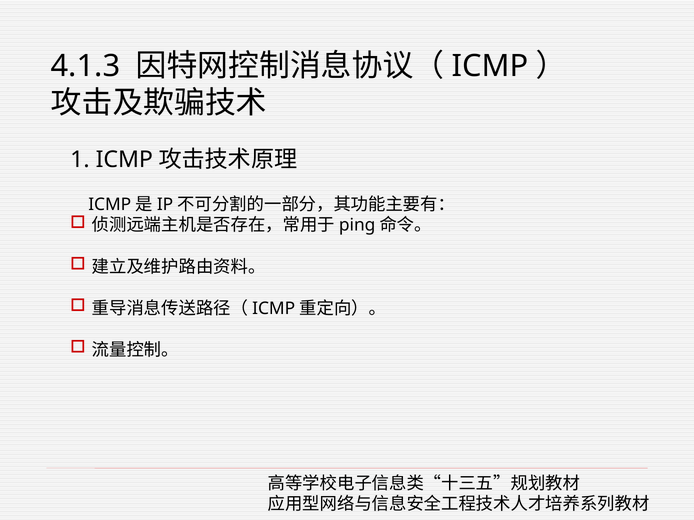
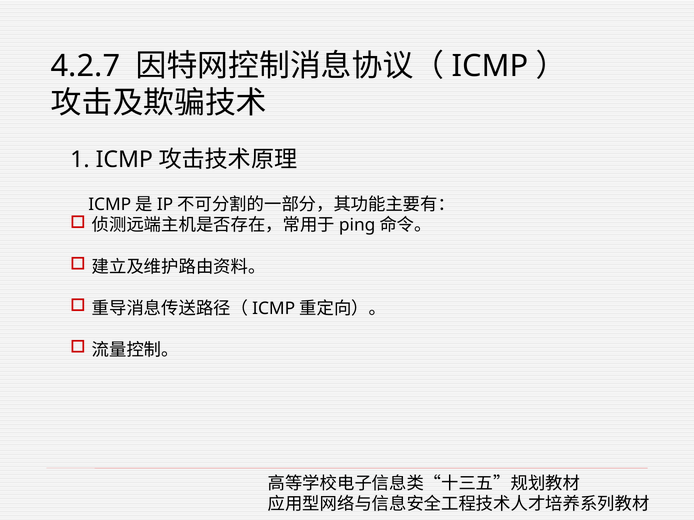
4.1.3: 4.1.3 -> 4.2.7 (86, 66)
